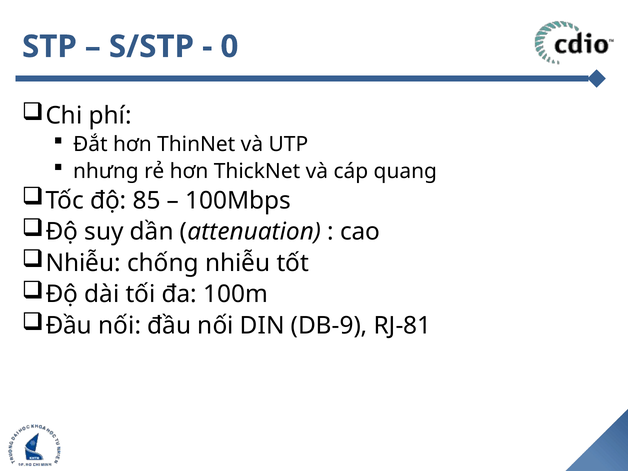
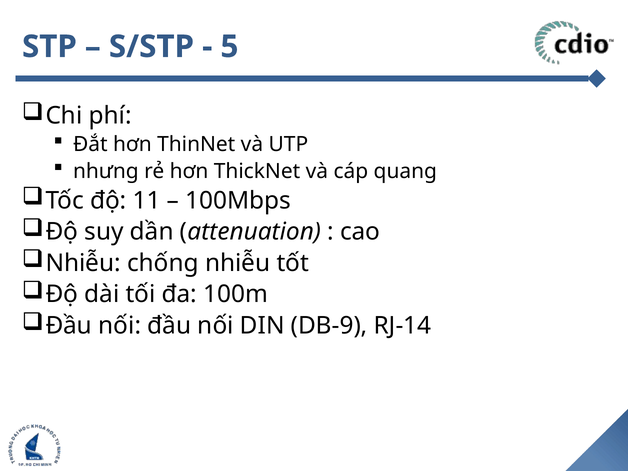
0: 0 -> 5 (229, 47)
85: 85 -> 11 (147, 200)
RJ-81: RJ-81 -> RJ-14 (403, 326)
